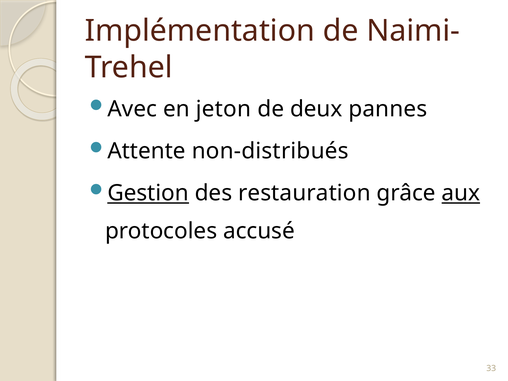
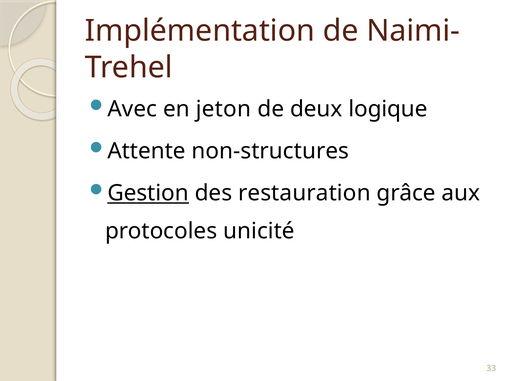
pannes: pannes -> logique (388, 109)
non-distribués: non-distribués -> non-structures (270, 151)
aux underline: present -> none (461, 193)
accusé: accusé -> unicité (259, 231)
